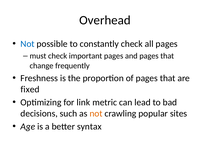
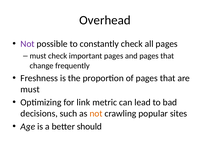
Not colour: blue -> purple (28, 44)
fixed: fixed -> must (30, 90)
syntax: syntax -> should (89, 127)
